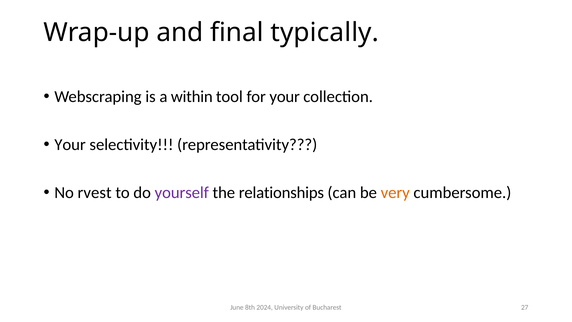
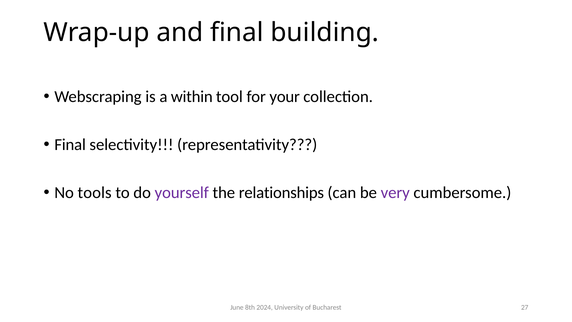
typically: typically -> building (325, 32)
Your: Your -> Final (70, 145)
rvest: rvest -> tools (95, 193)
very colour: orange -> purple (395, 193)
